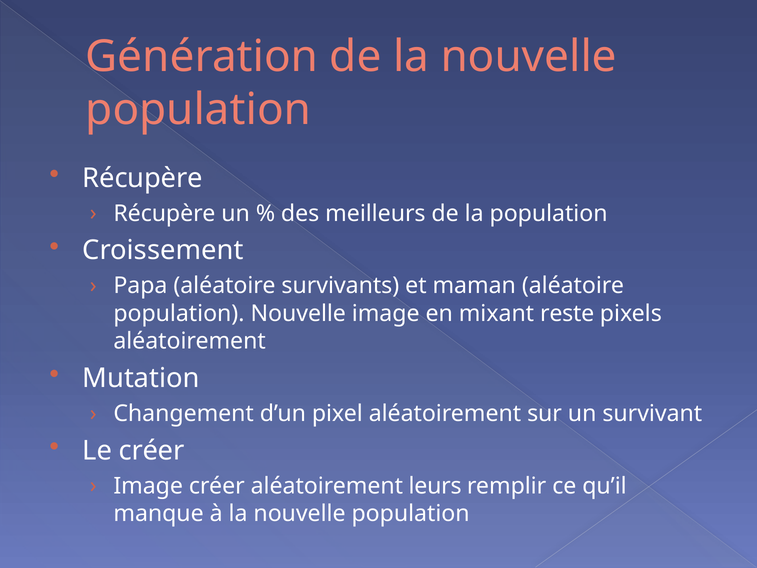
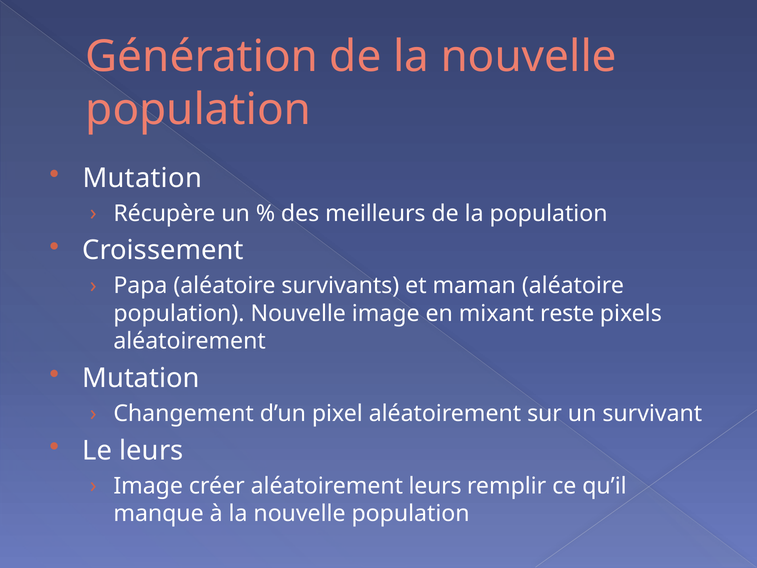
Récupère: Récupère -> Mutation (142, 178)
Le créer: créer -> leurs (151, 450)
